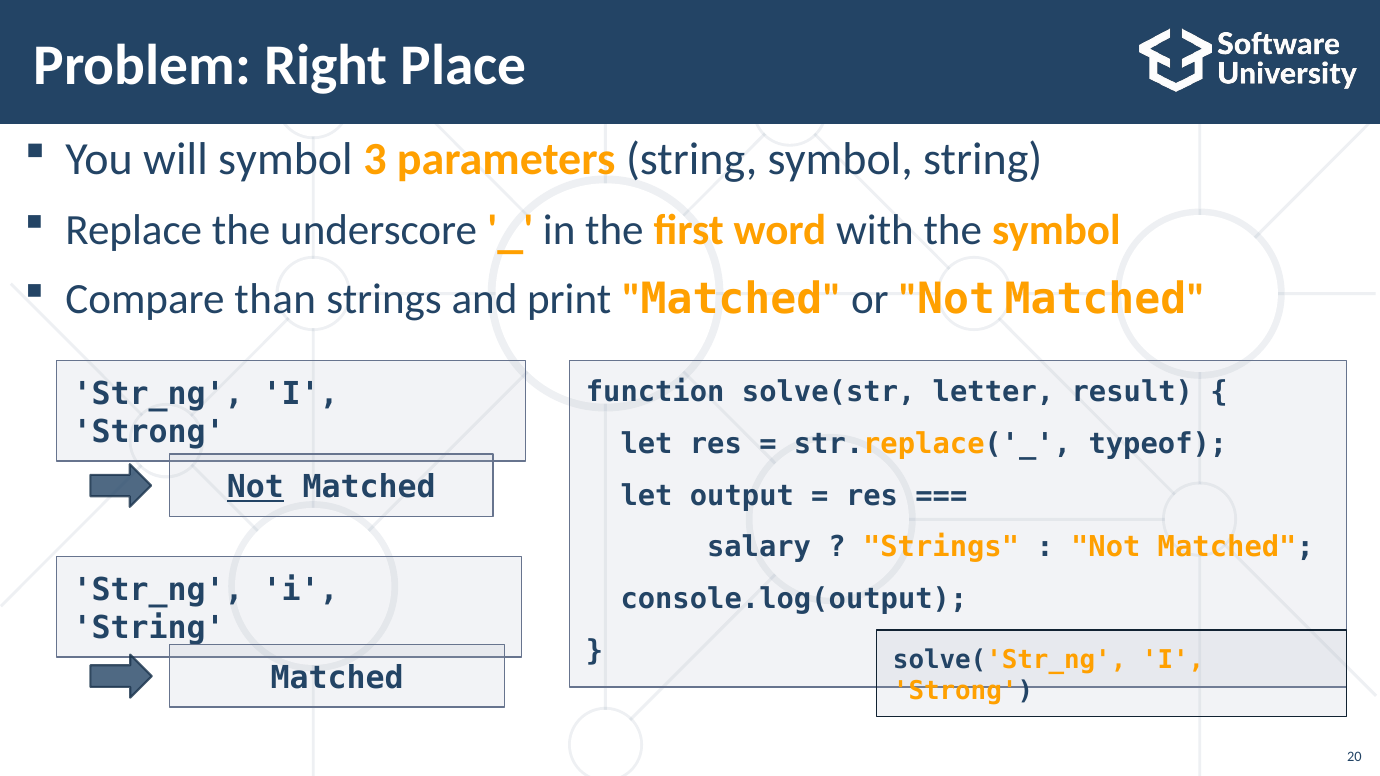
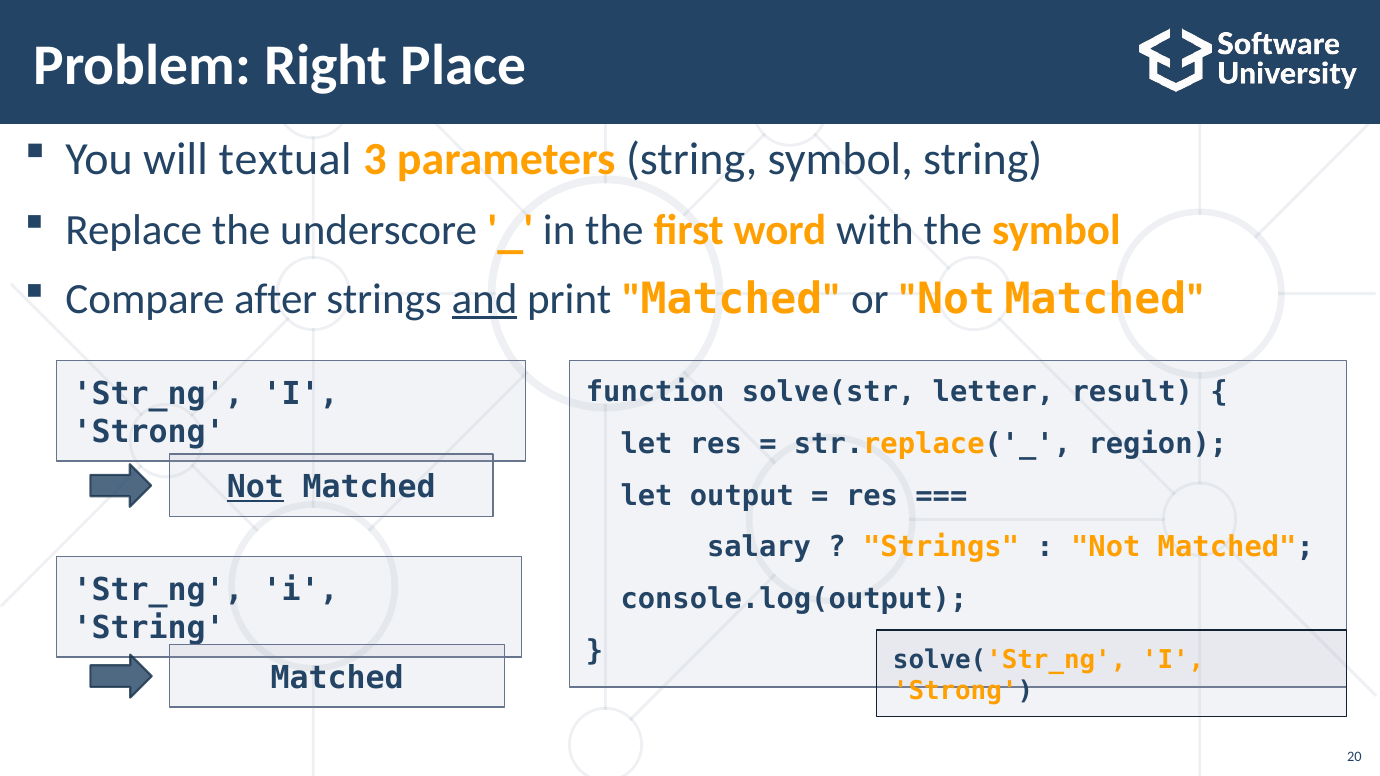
will symbol: symbol -> textual (285, 160)
than: than -> after (276, 299)
and underline: none -> present (484, 299)
typeof: typeof -> region (1158, 444)
